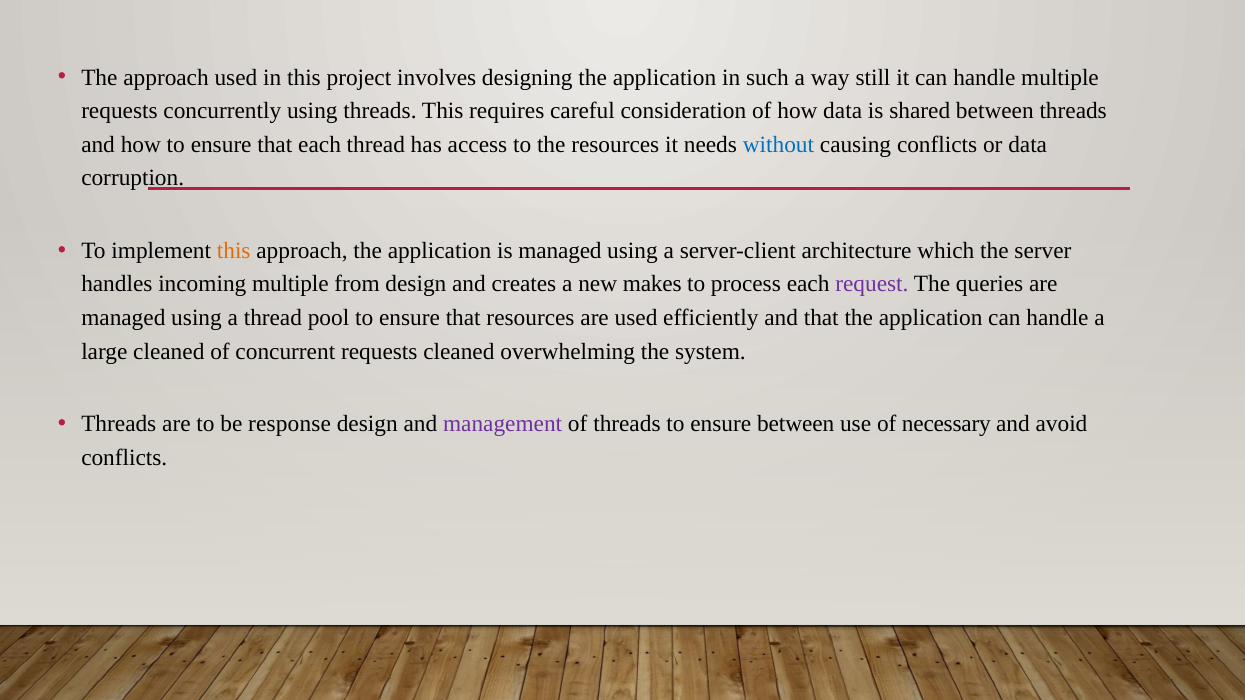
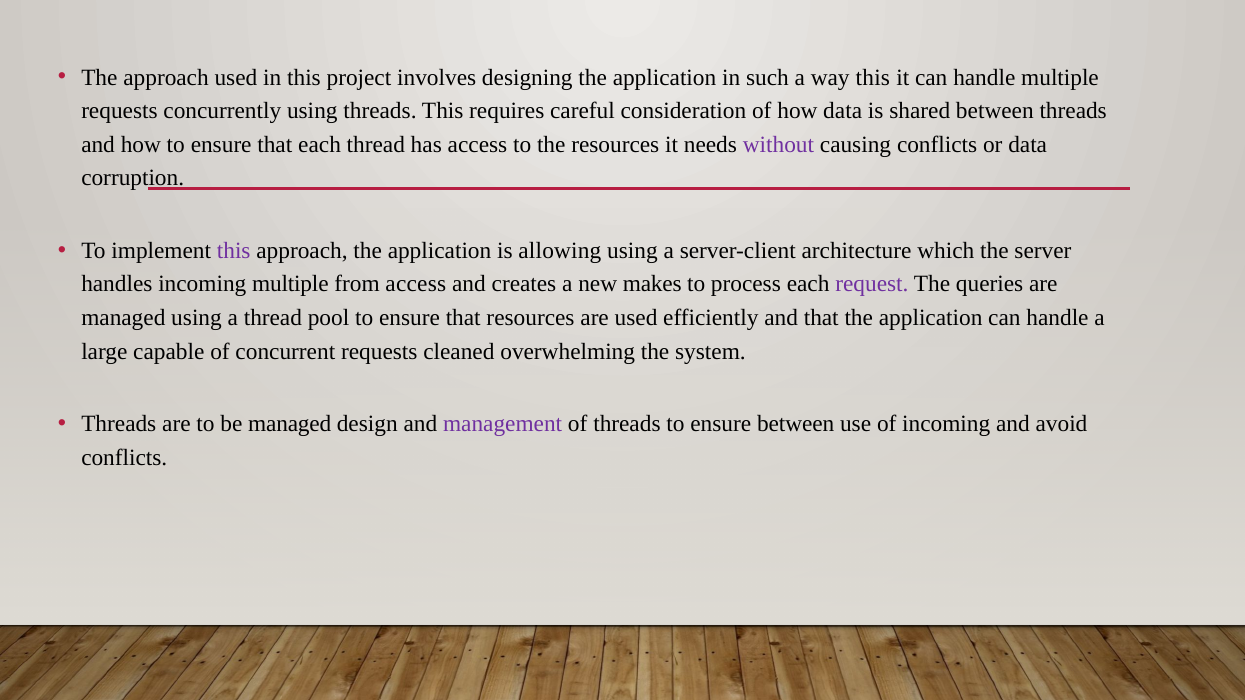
way still: still -> this (873, 77)
without colour: blue -> purple (778, 145)
this colour: orange -> purple (234, 251)
is managed: managed -> allowing (560, 251)
from design: design -> access (416, 284)
large cleaned: cleaned -> capable (169, 352)
be response: response -> managed (290, 424)
of necessary: necessary -> incoming (946, 424)
